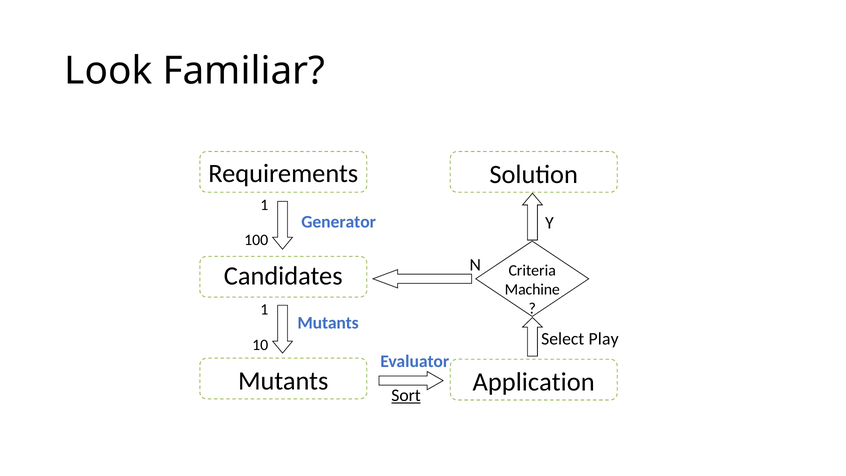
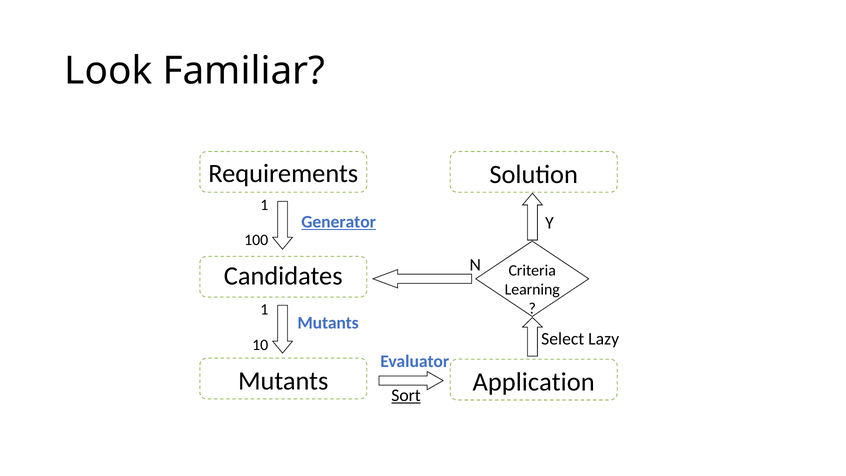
Generator underline: none -> present (339, 222)
Machine: Machine -> Learning (532, 290)
Play: Play -> Lazy (604, 339)
